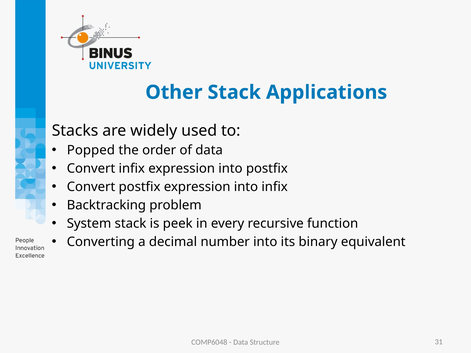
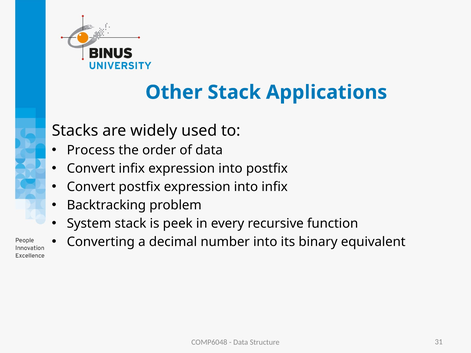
Popped: Popped -> Process (91, 150)
